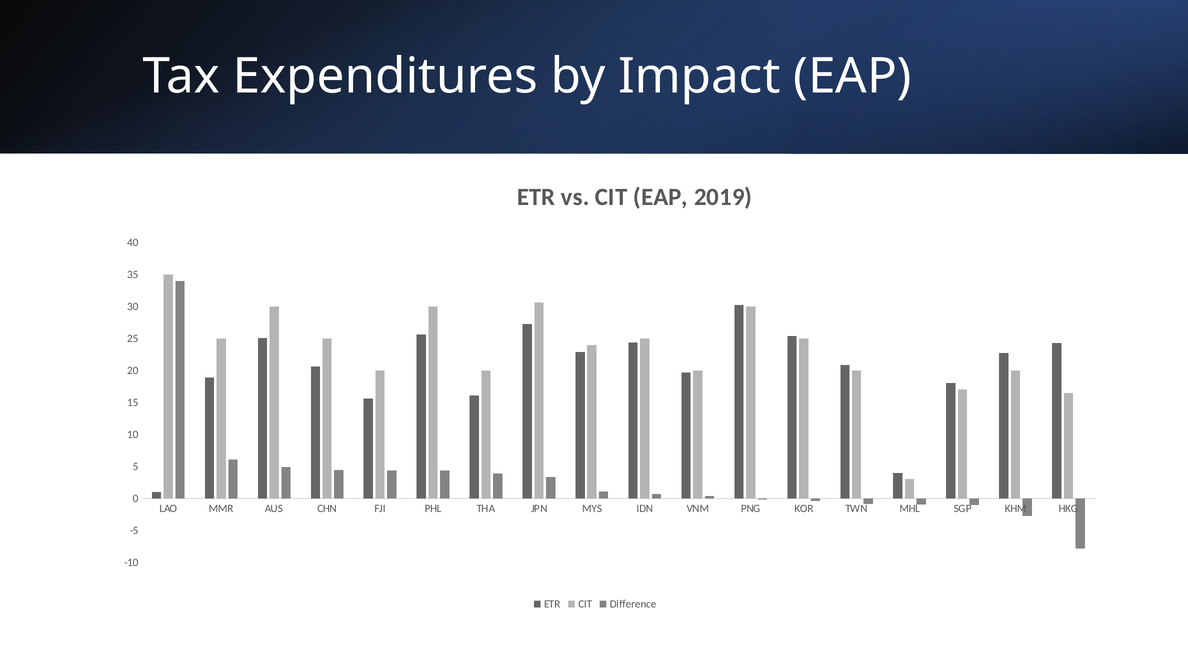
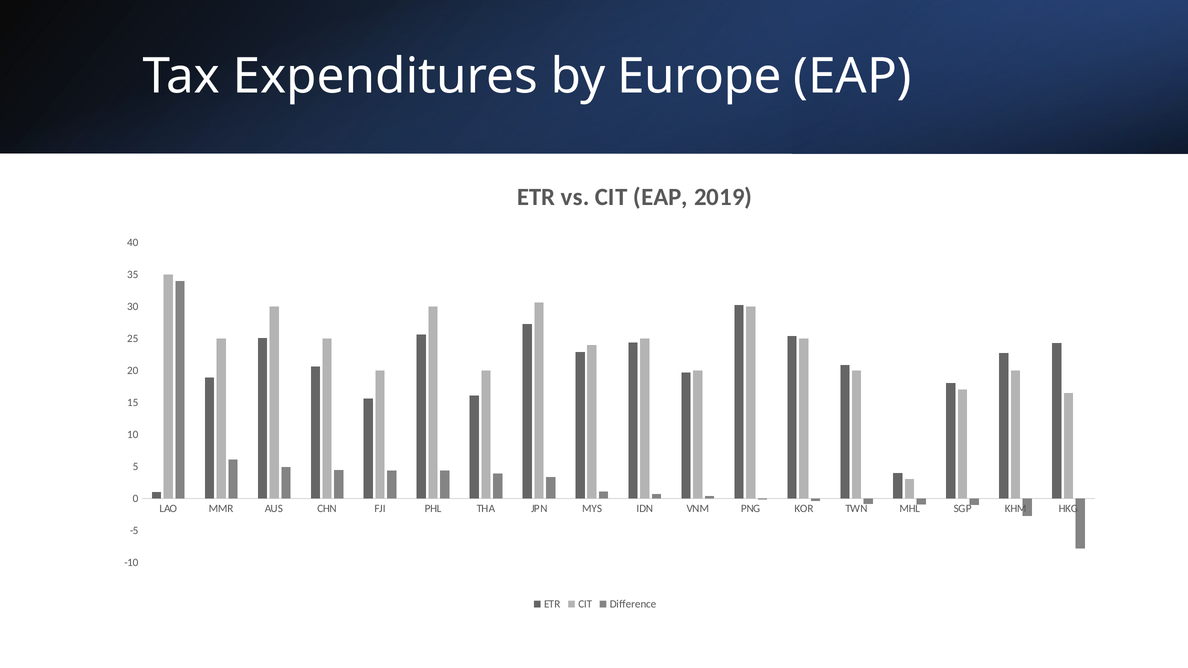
Impact: Impact -> Europe (699, 76)
